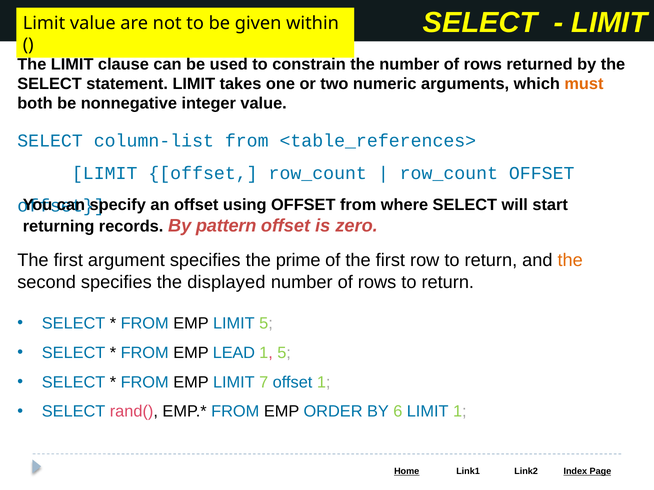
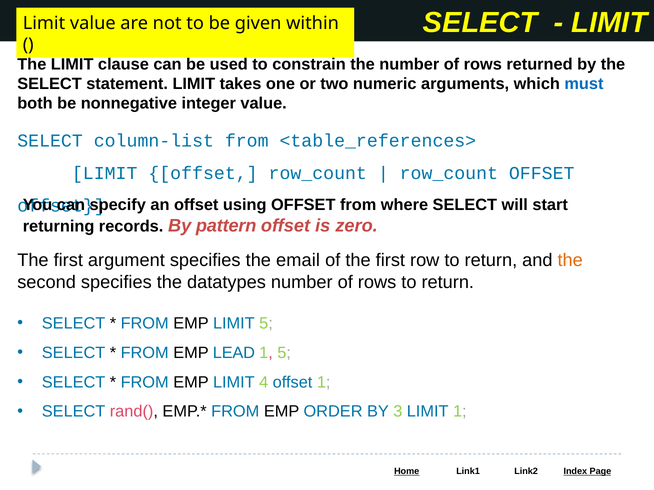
must colour: orange -> blue (584, 84)
prime: prime -> email (298, 261)
displayed: displayed -> datatypes (226, 282)
7: 7 -> 4 (264, 383)
6: 6 -> 3 (398, 412)
